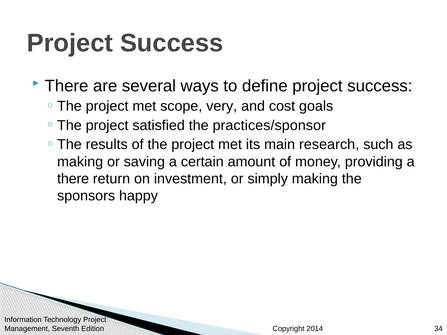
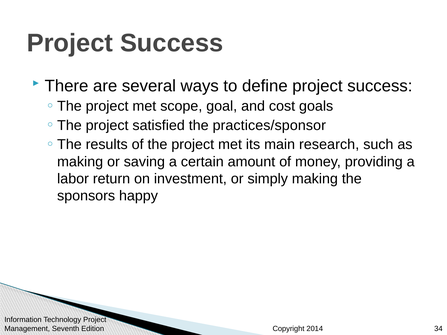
very: very -> goal (222, 106)
there: there -> labor (73, 179)
